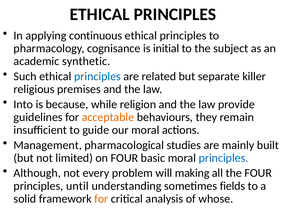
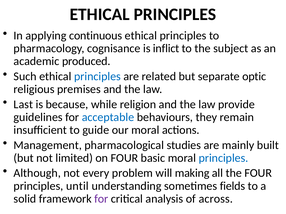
initial: initial -> inflict (166, 48)
synthetic: synthetic -> produced (86, 61)
killer: killer -> optic (254, 77)
Into: Into -> Last (23, 105)
acceptable colour: orange -> blue (108, 117)
for colour: orange -> purple (101, 199)
whose: whose -> across (216, 199)
